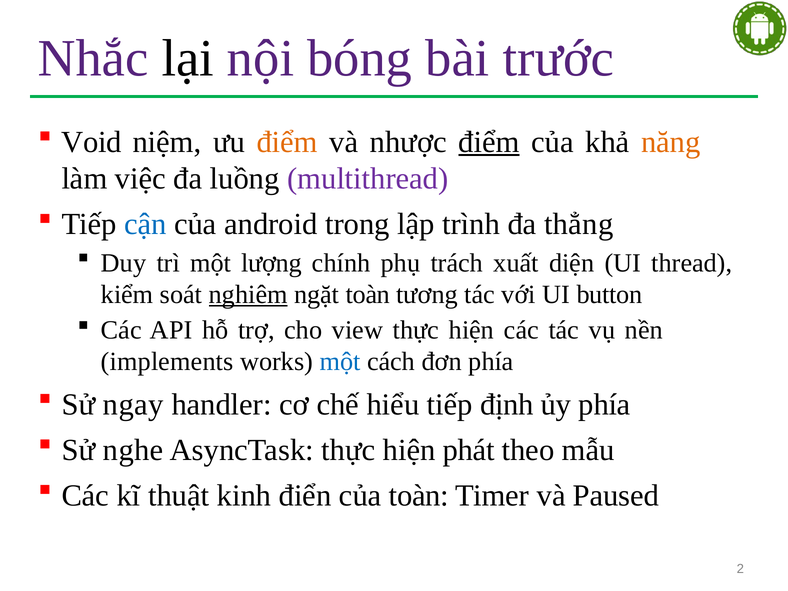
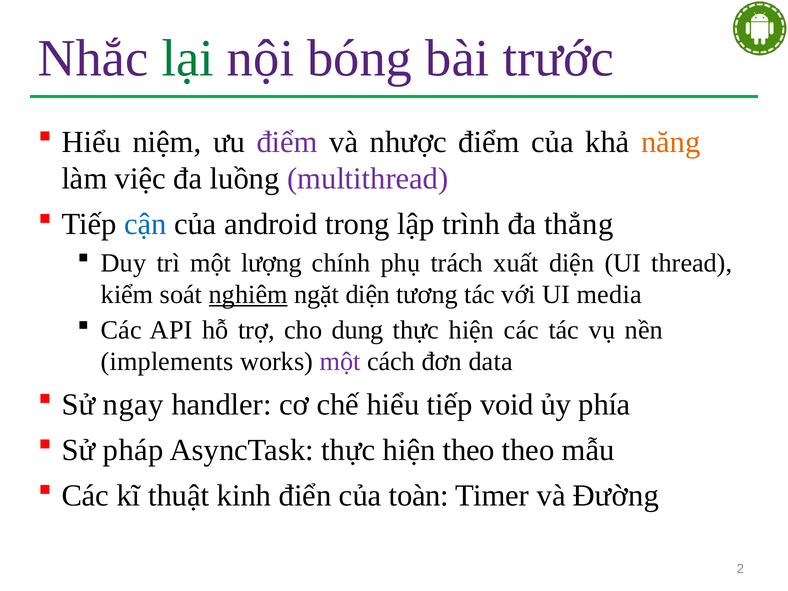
lại colour: black -> green (188, 58)
Void: Void -> Hiểu (91, 142)
điểm colour: orange -> purple (287, 142)
điểm underline: present -> none (489, 142)
ngặt toàn: toàn -> diện (368, 294)
button: button -> media (609, 294)
view: view -> dung (358, 330)
một colour: blue -> purple (340, 362)
đơn phía: phía -> data (491, 362)
định: định -> void (507, 405)
nghe: nghe -> pháp (133, 450)
hiện phát: phát -> theo (469, 450)
Paused: Paused -> Đường (616, 496)
